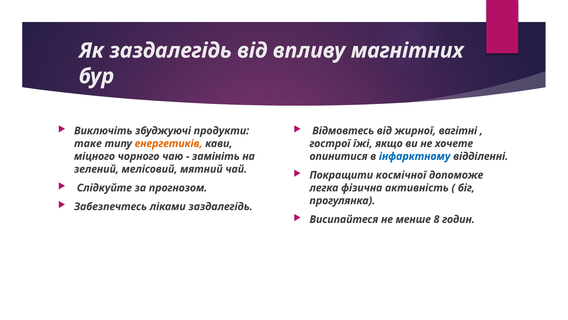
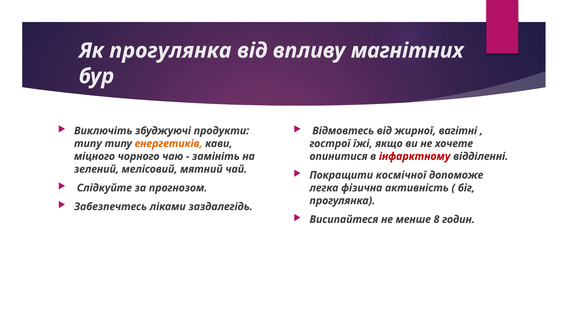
Як заздалегідь: заздалегідь -> прогулянка (170, 51)
таке: таке -> типу (88, 143)
інфарктному colour: blue -> red (415, 156)
